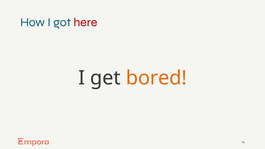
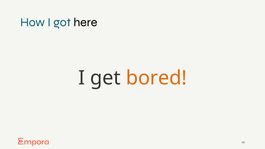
here colour: red -> black (85, 22)
